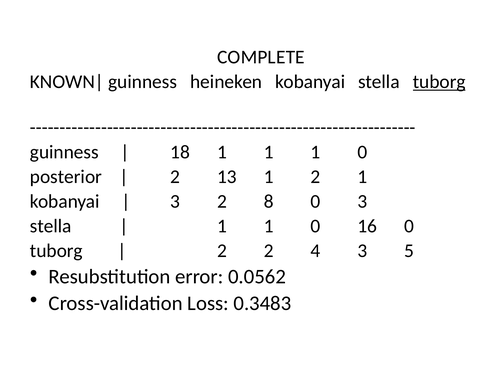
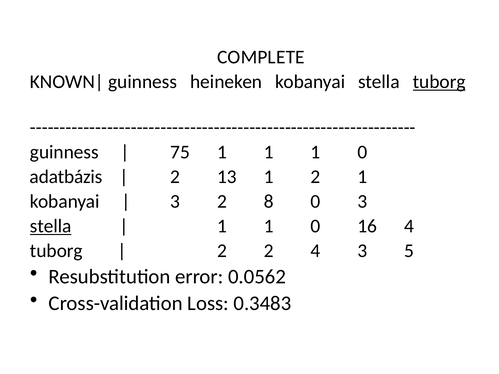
18: 18 -> 75 (180, 152)
posterior: posterior -> adatbázis (66, 177)
stella underline: none -> present (51, 226)
16 0: 0 -> 4 (409, 226)
